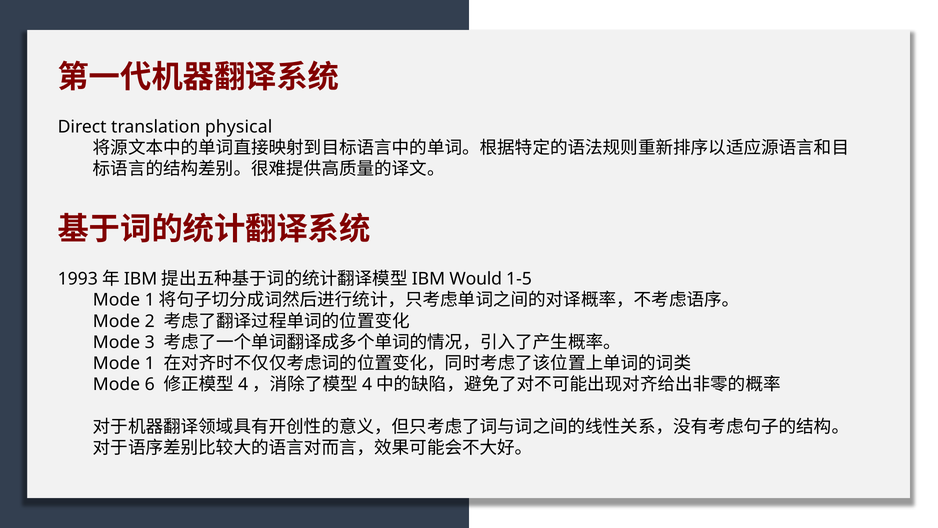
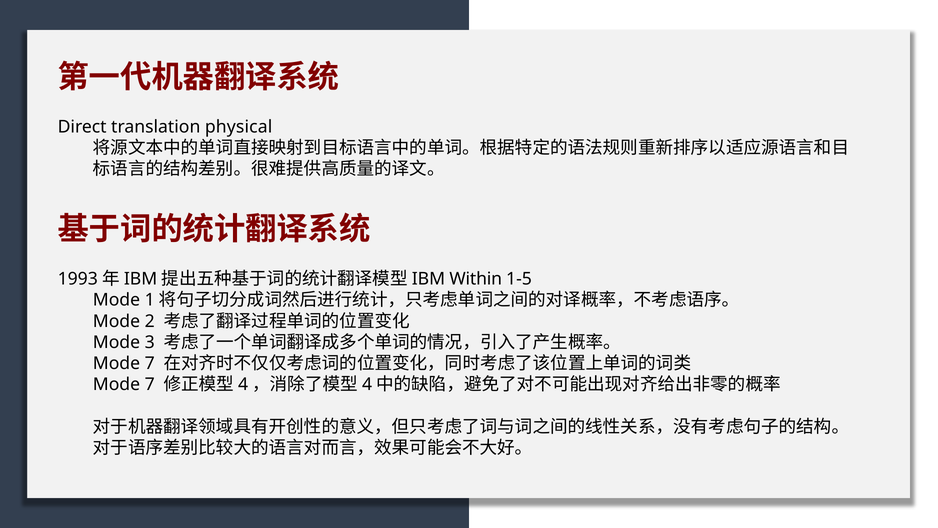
Would: Would -> Within (476, 279)
1: 1 -> 7 (150, 363)
6: 6 -> 7 (150, 384)
